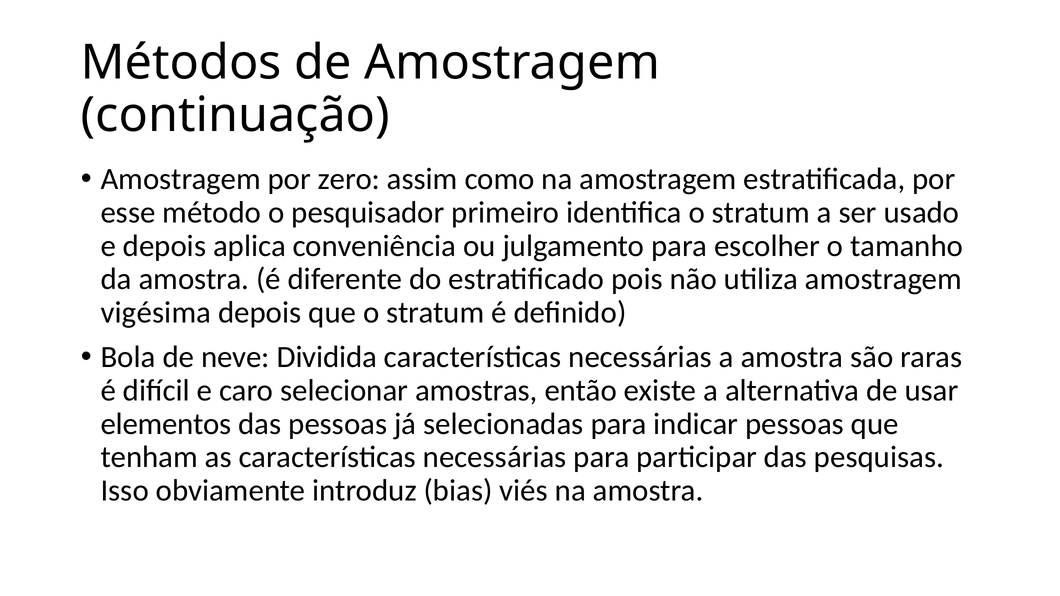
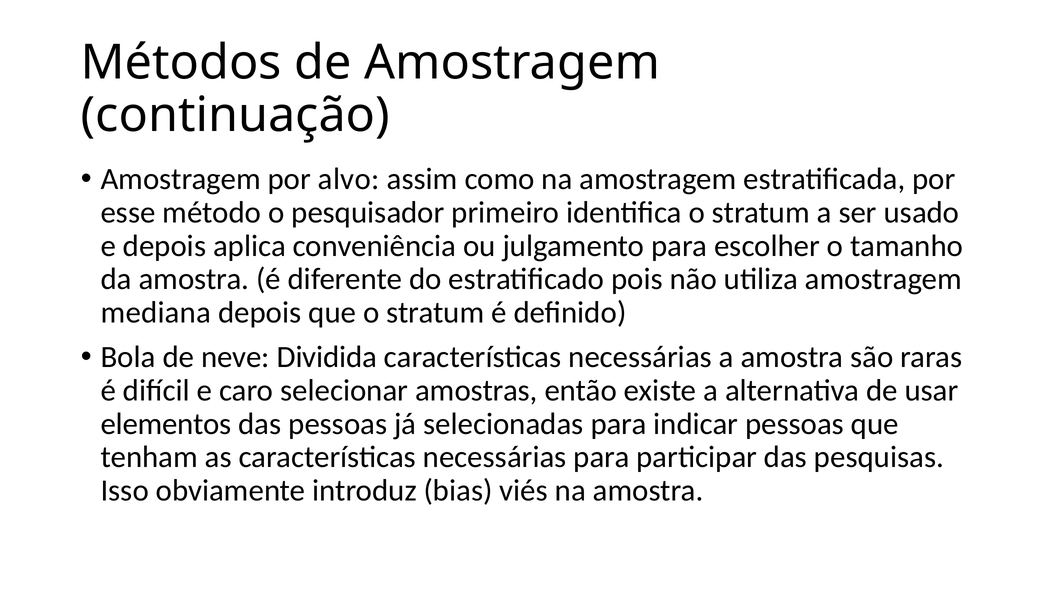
zero: zero -> alvo (349, 179)
vigésima: vigésima -> mediana (156, 313)
